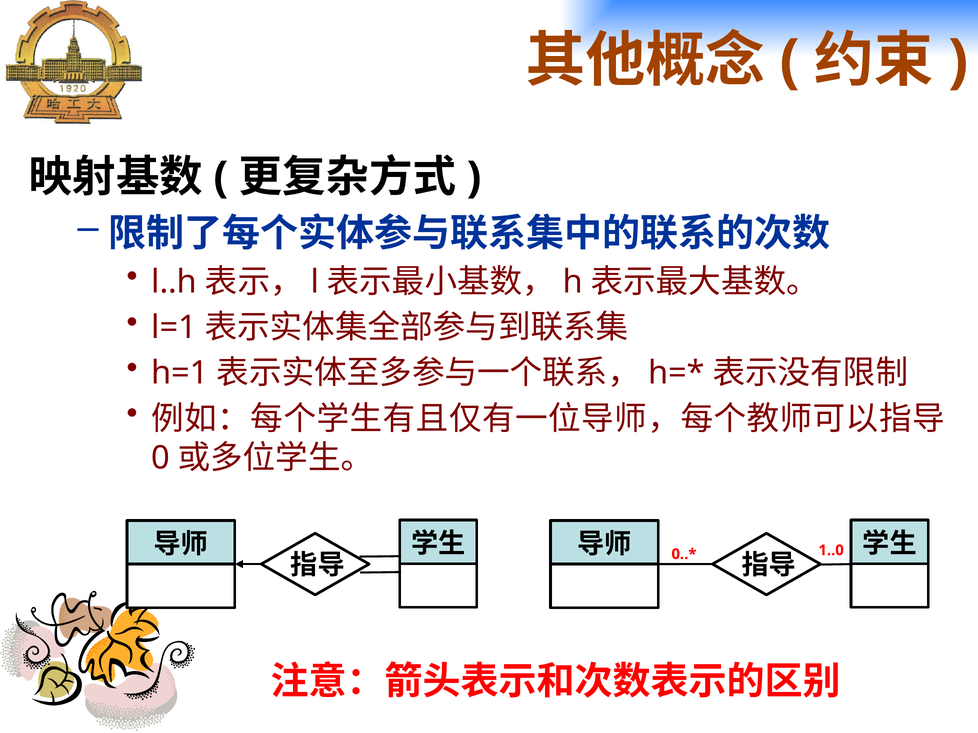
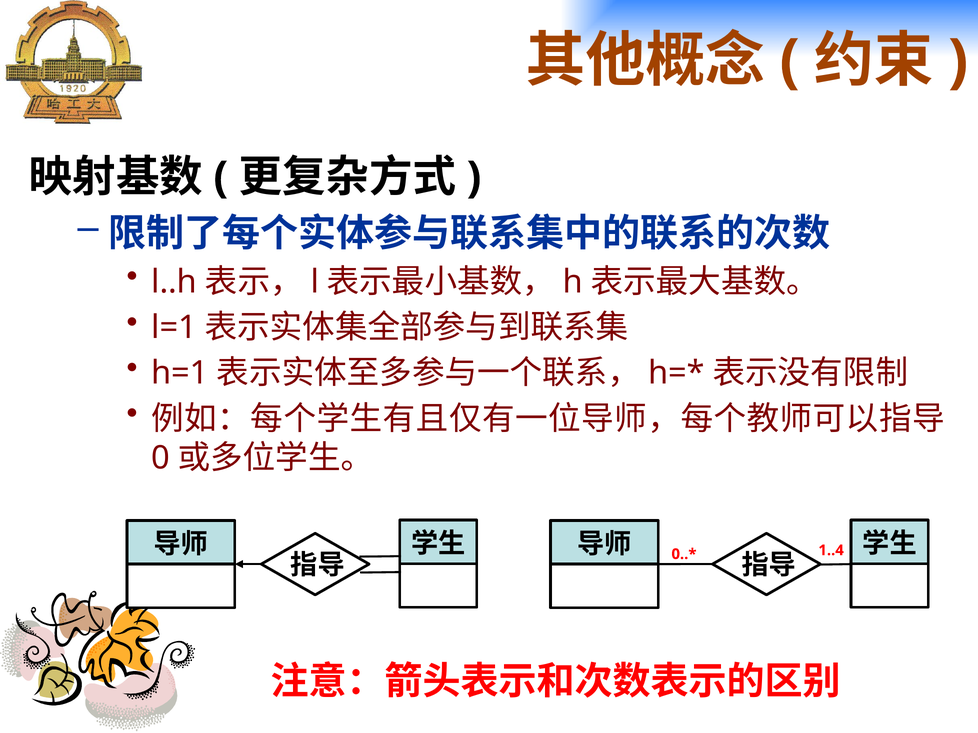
1..0: 1..0 -> 1..4 (831, 551)
